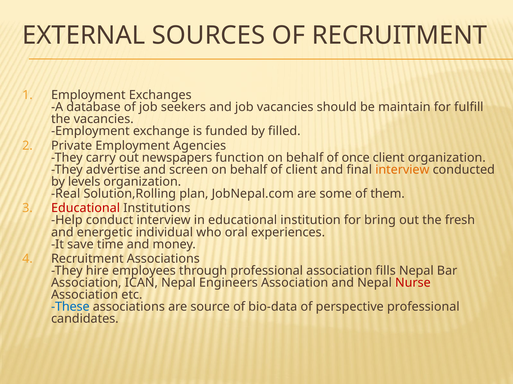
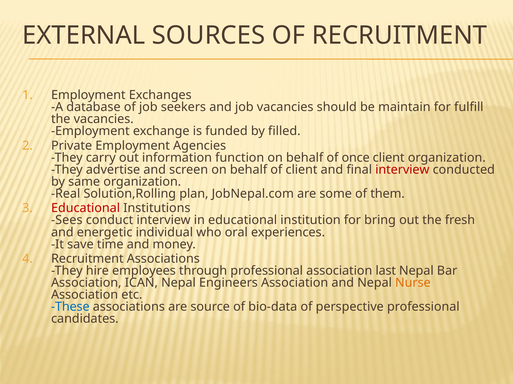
newspapers: newspapers -> information (177, 158)
interview colour: orange -> red (402, 170)
levels: levels -> same (84, 182)
Help: Help -> Sees (67, 221)
fills: fills -> last (386, 271)
Nurse colour: red -> orange (413, 283)
